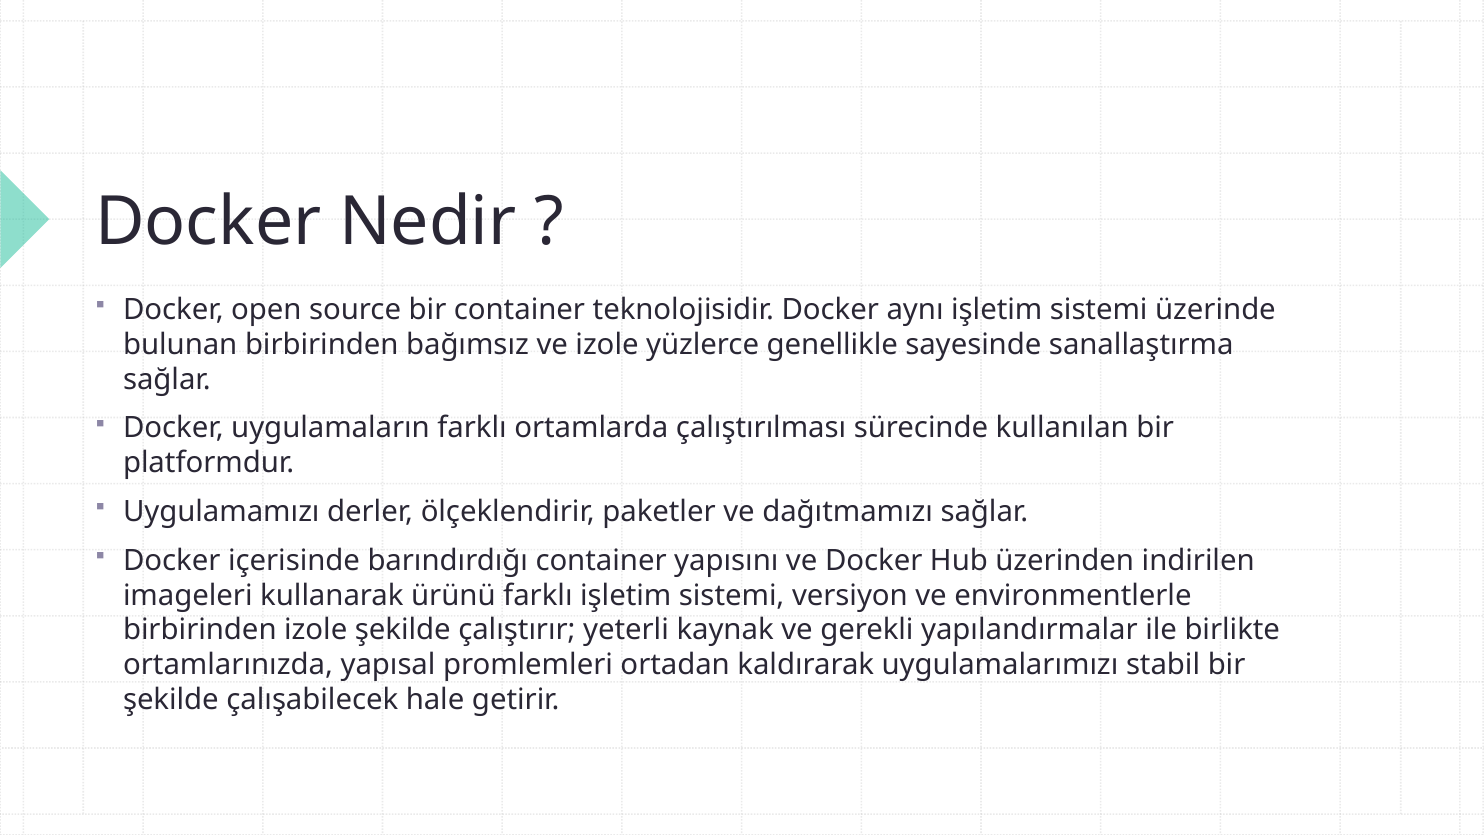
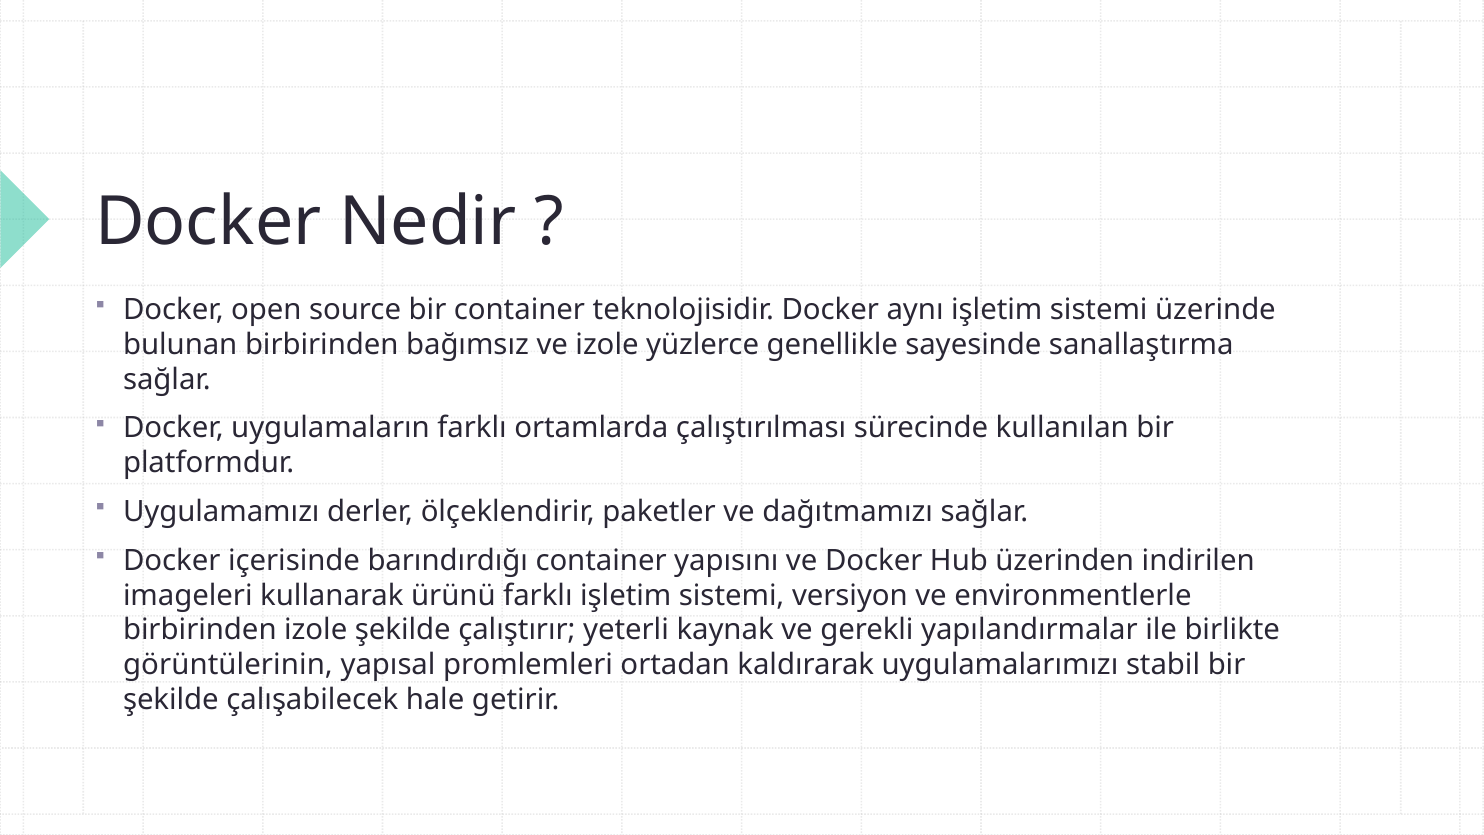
ortamlarınızda: ortamlarınızda -> görüntülerinin (228, 665)
